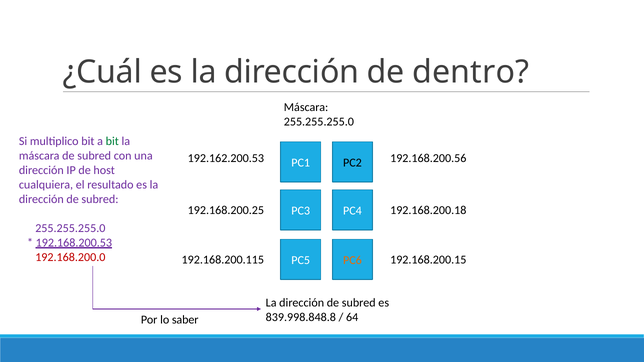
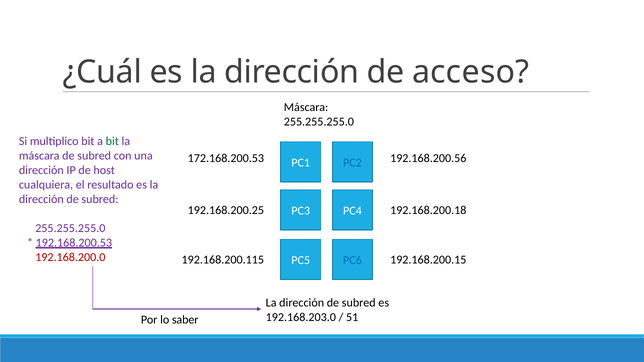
dentro: dentro -> acceso (471, 72)
192.162.200.53: 192.162.200.53 -> 172.168.200.53 (226, 158)
PC2 colour: black -> blue (352, 163)
PC6 colour: orange -> blue (352, 260)
839.998.848.8: 839.998.848.8 -> 192.168.203.0 (301, 317)
64: 64 -> 51 (352, 317)
